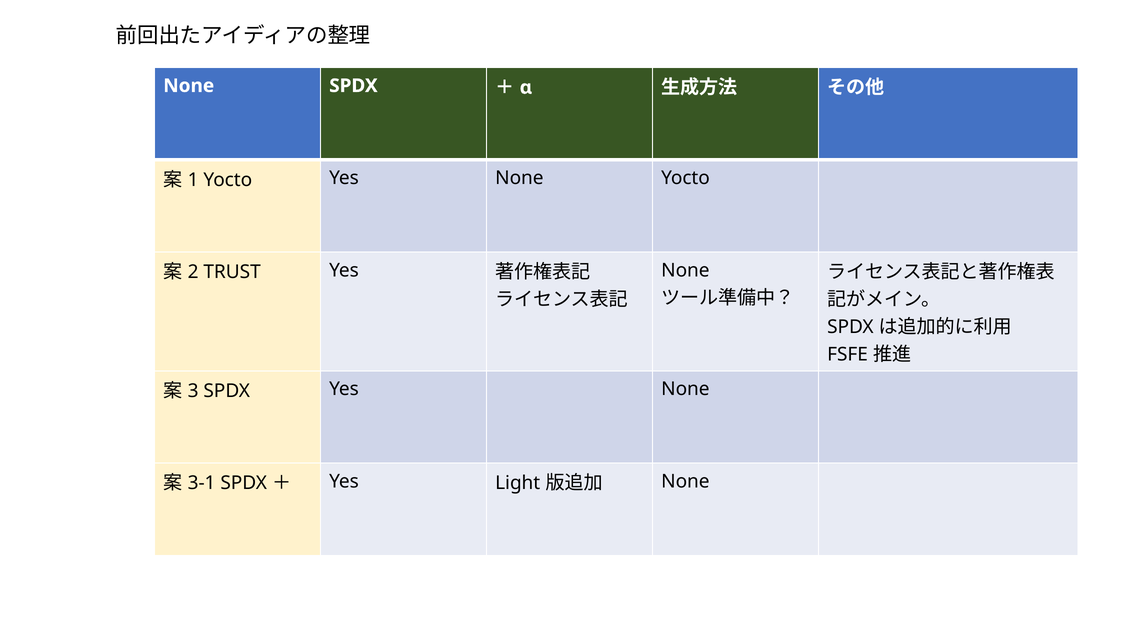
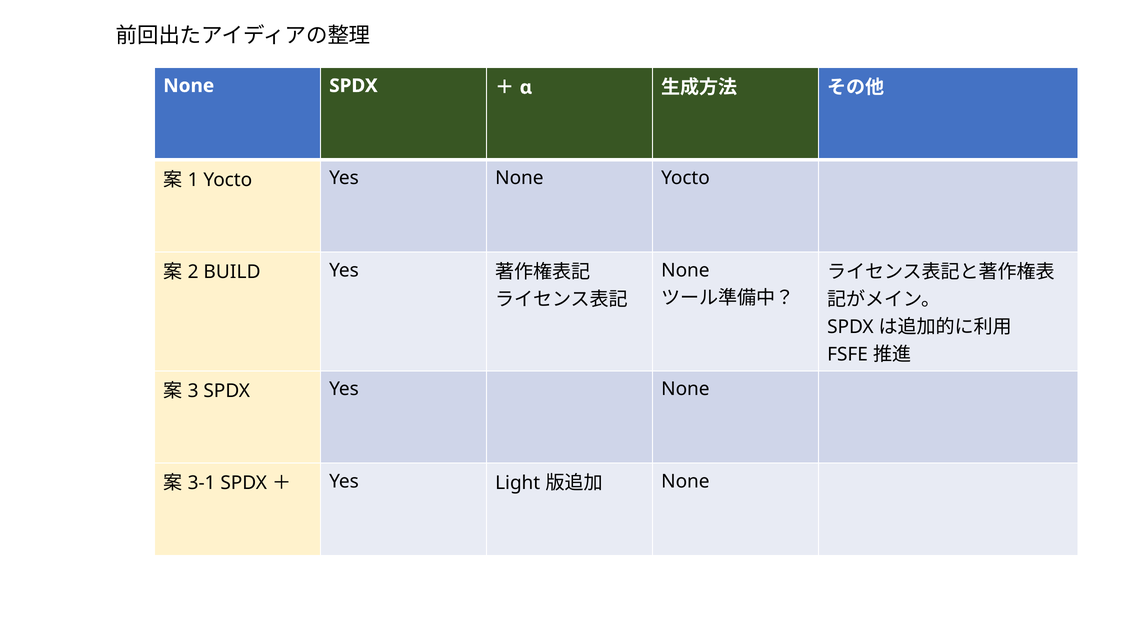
TRUST: TRUST -> BUILD (232, 272)
